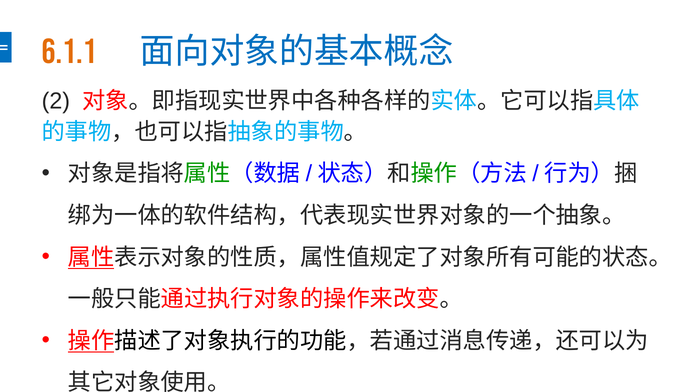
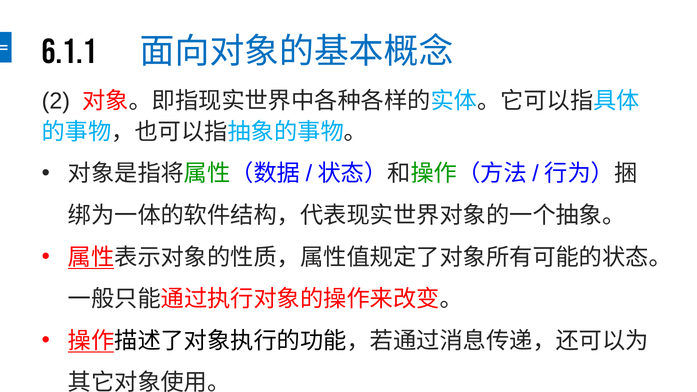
6.1.1 colour: orange -> black (69, 52)
